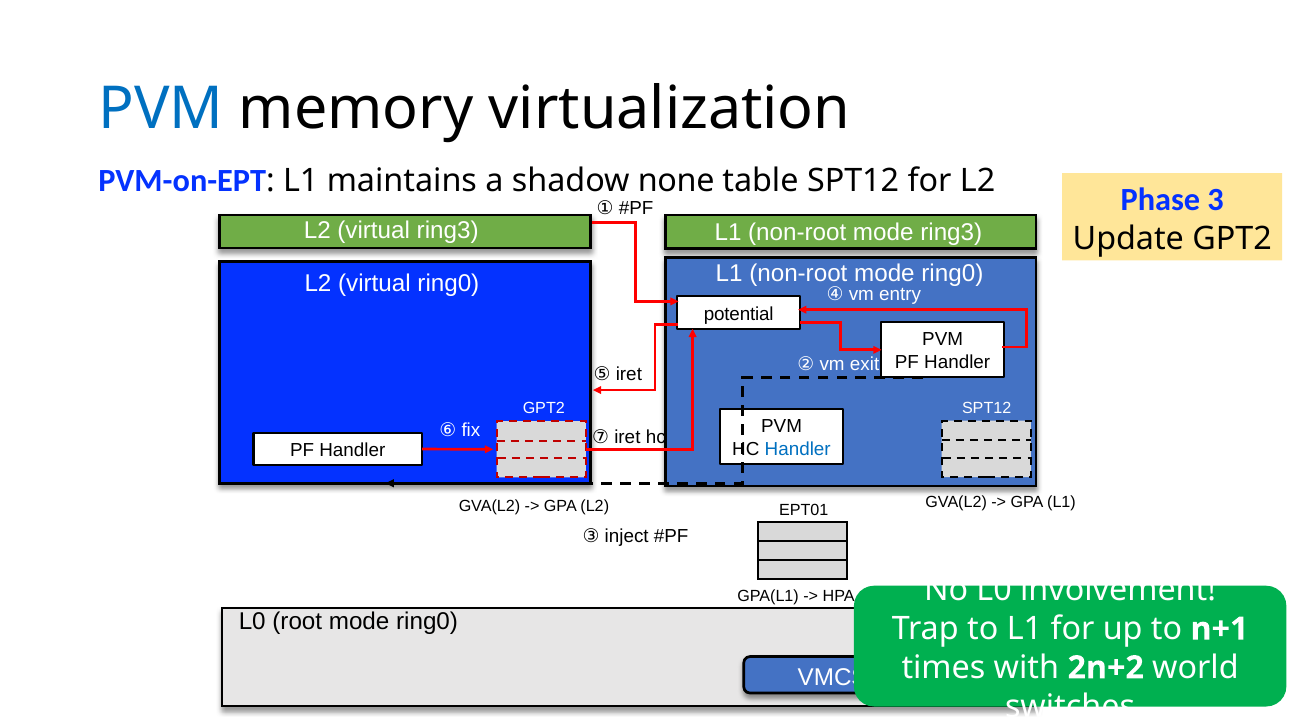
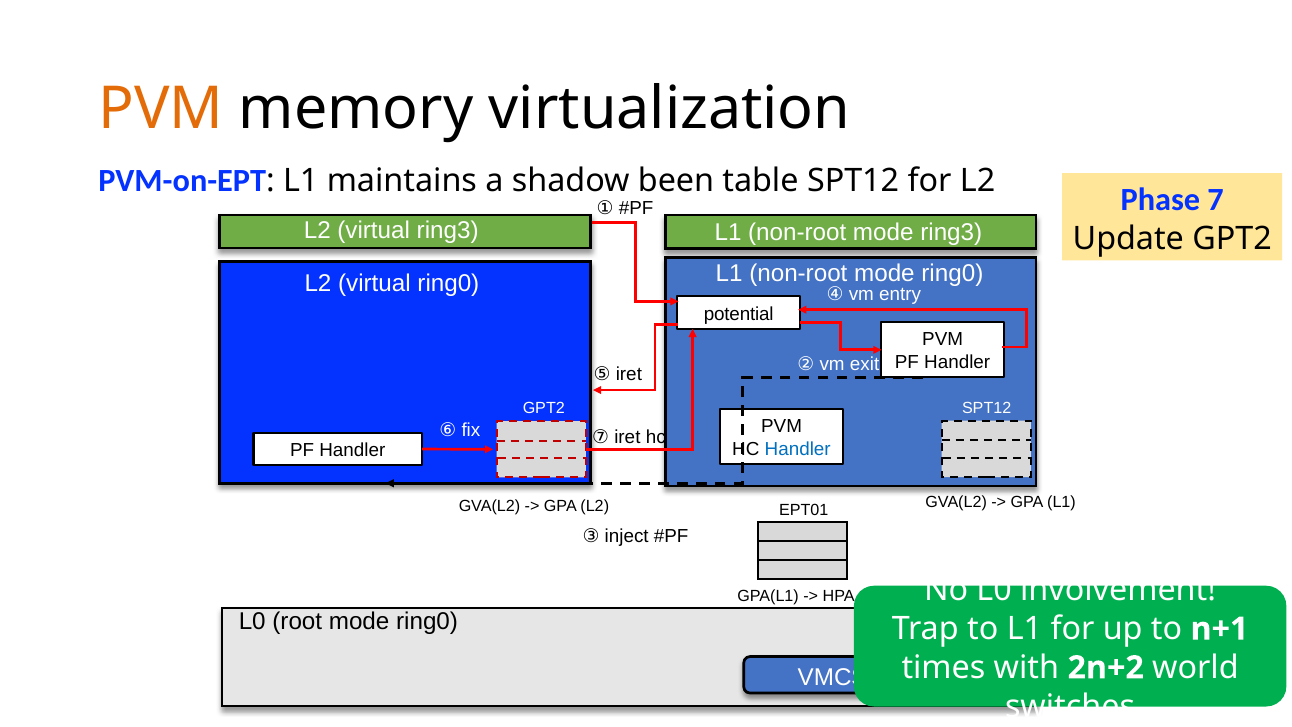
PVM colour: blue -> orange (161, 109)
none: none -> been (676, 181)
3: 3 -> 7 (1216, 200)
